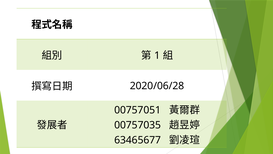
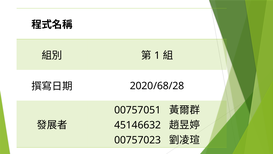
2020/06/28: 2020/06/28 -> 2020/68/28 (157, 86)
00757035: 00757035 -> 45146632 (138, 125)
63465677: 63465677 -> 00757023 (138, 140)
